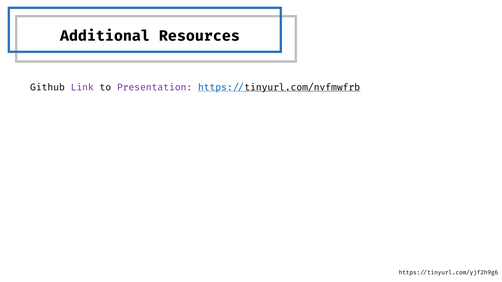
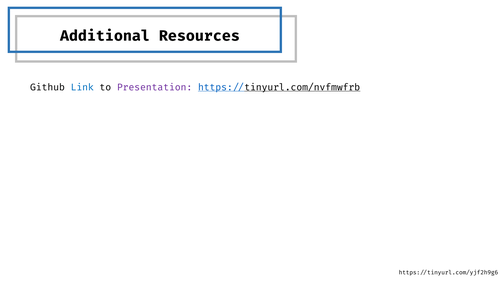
Link colour: purple -> blue (82, 87)
